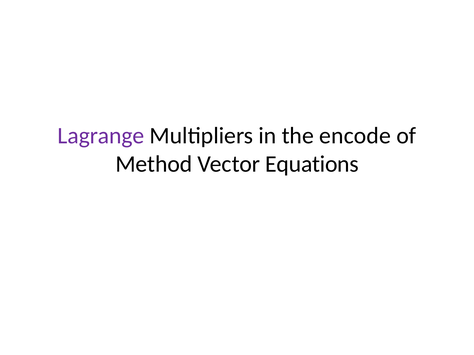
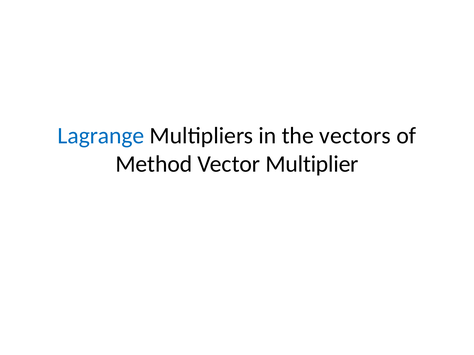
Lagrange colour: purple -> blue (101, 136)
encode: encode -> vectors (355, 136)
Equations: Equations -> Multiplier (312, 164)
